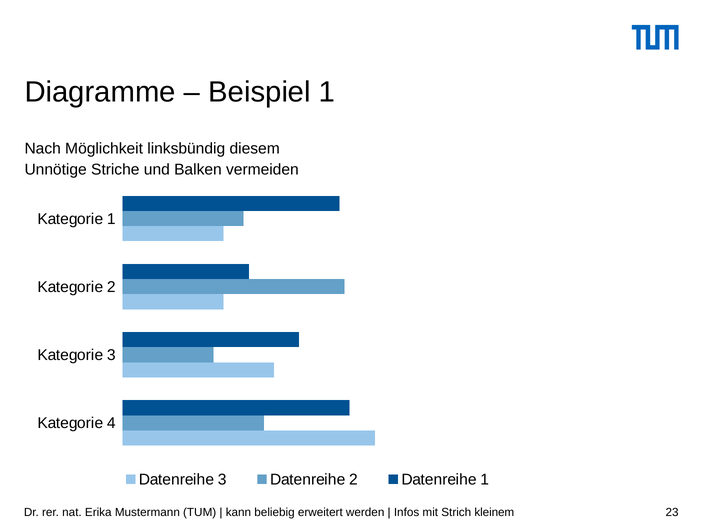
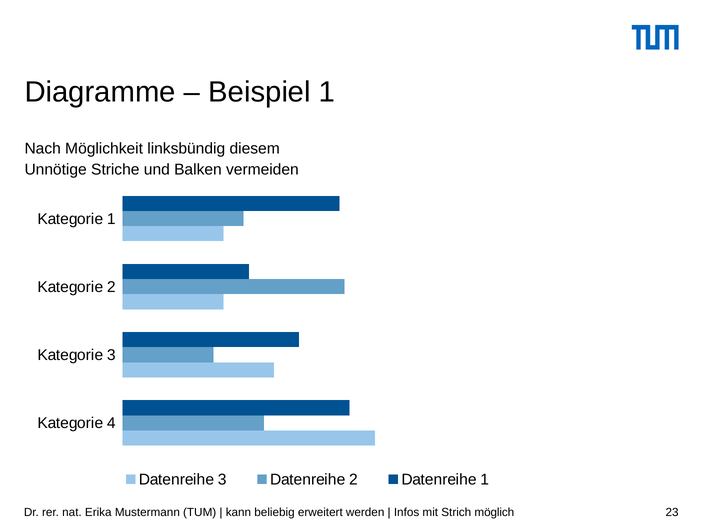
kleinem: kleinem -> möglich (494, 512)
